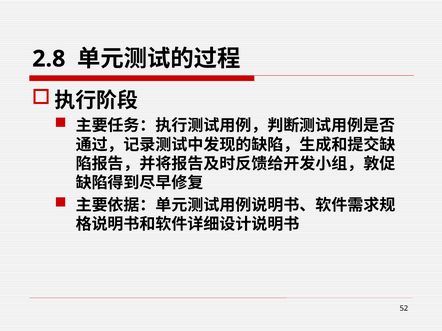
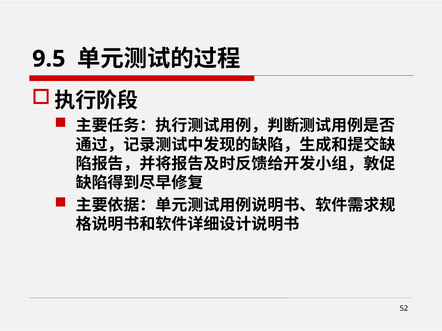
2.8: 2.8 -> 9.5 (49, 59)
